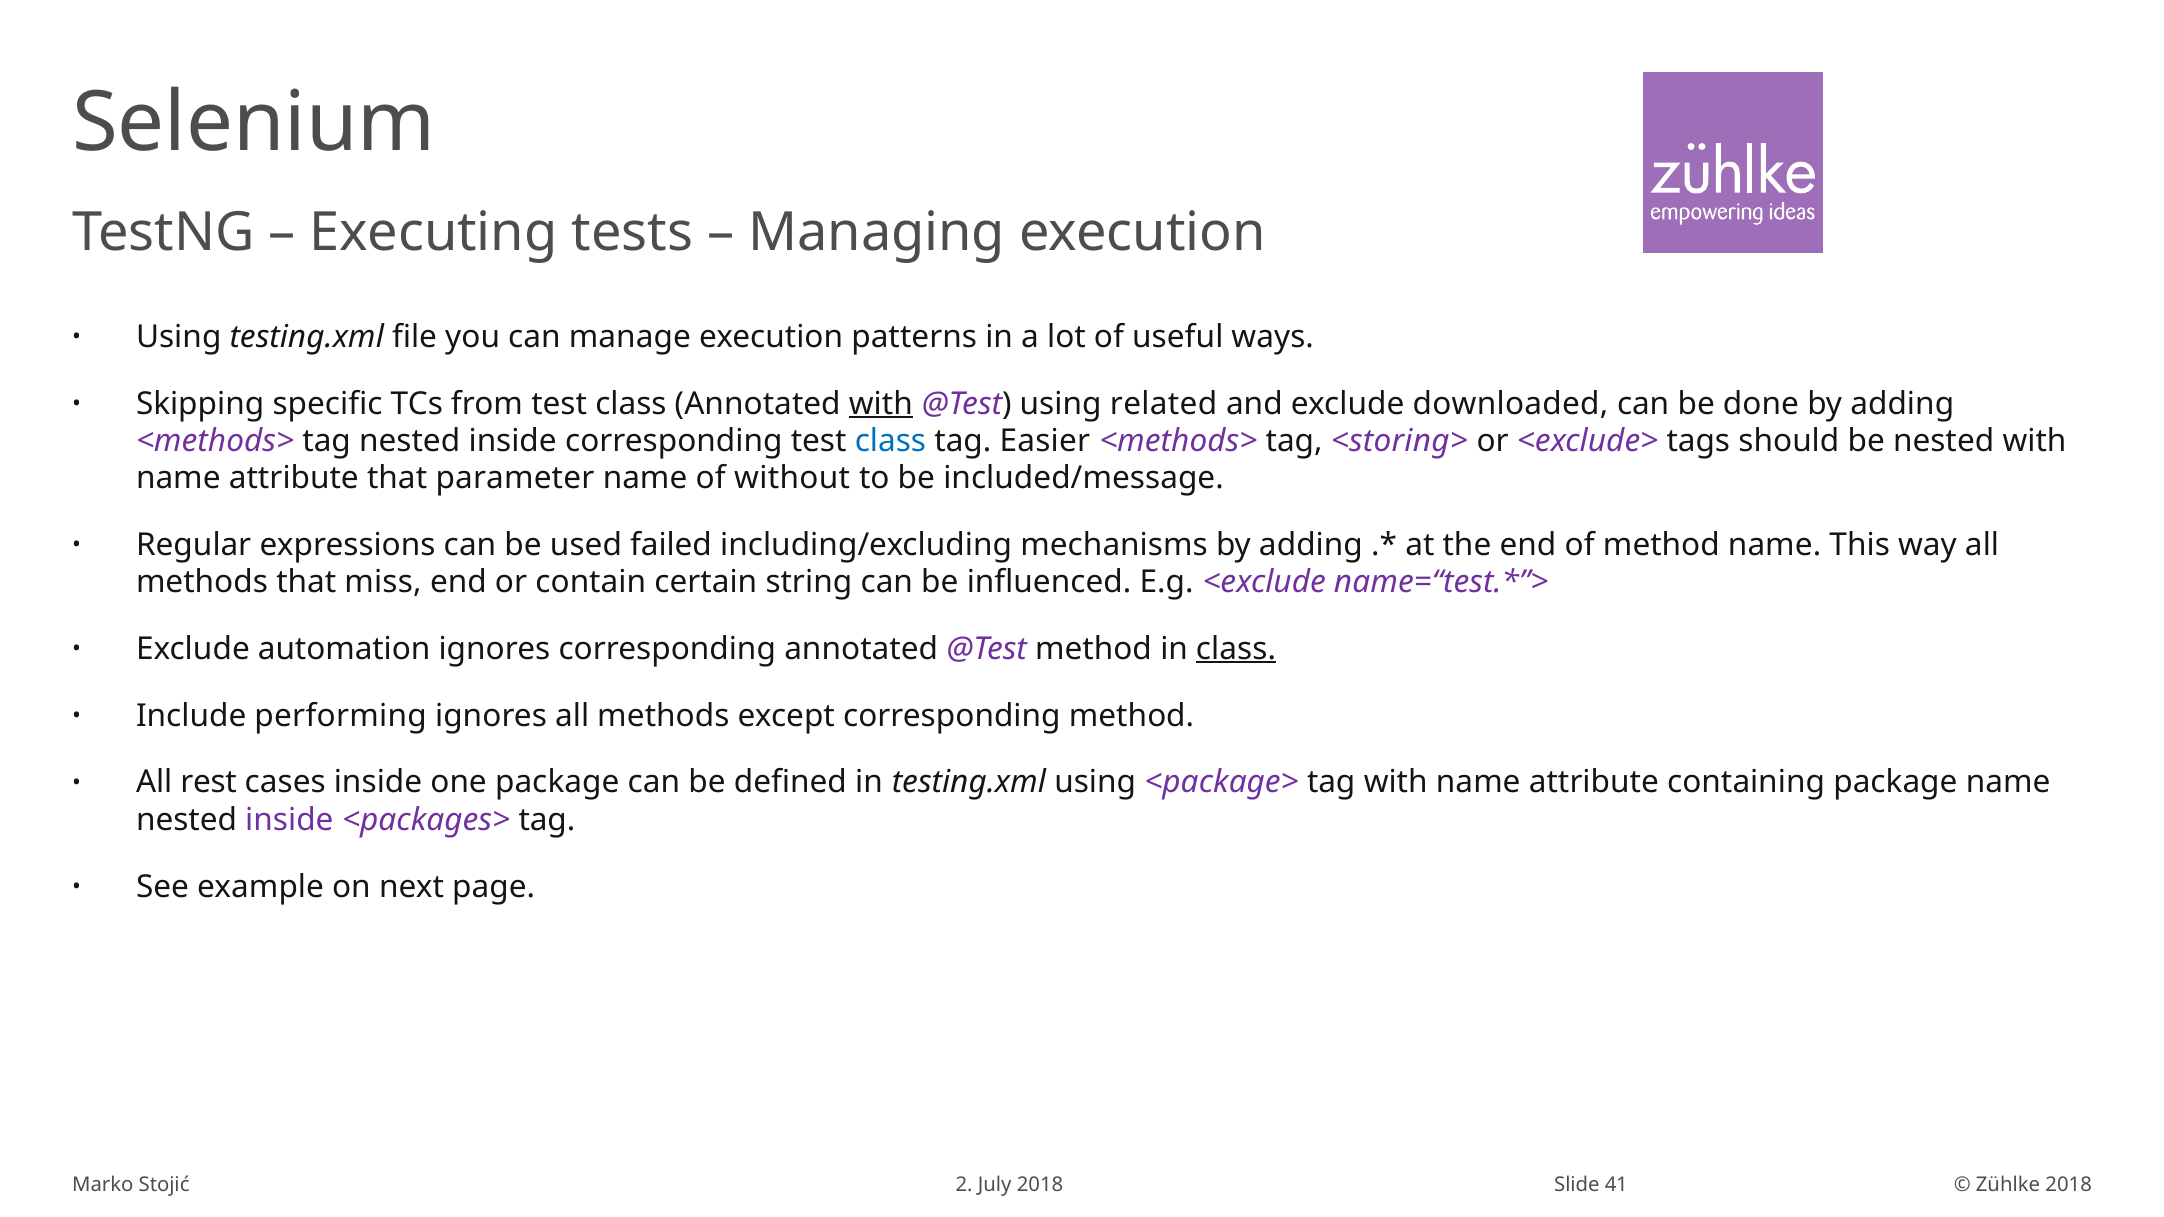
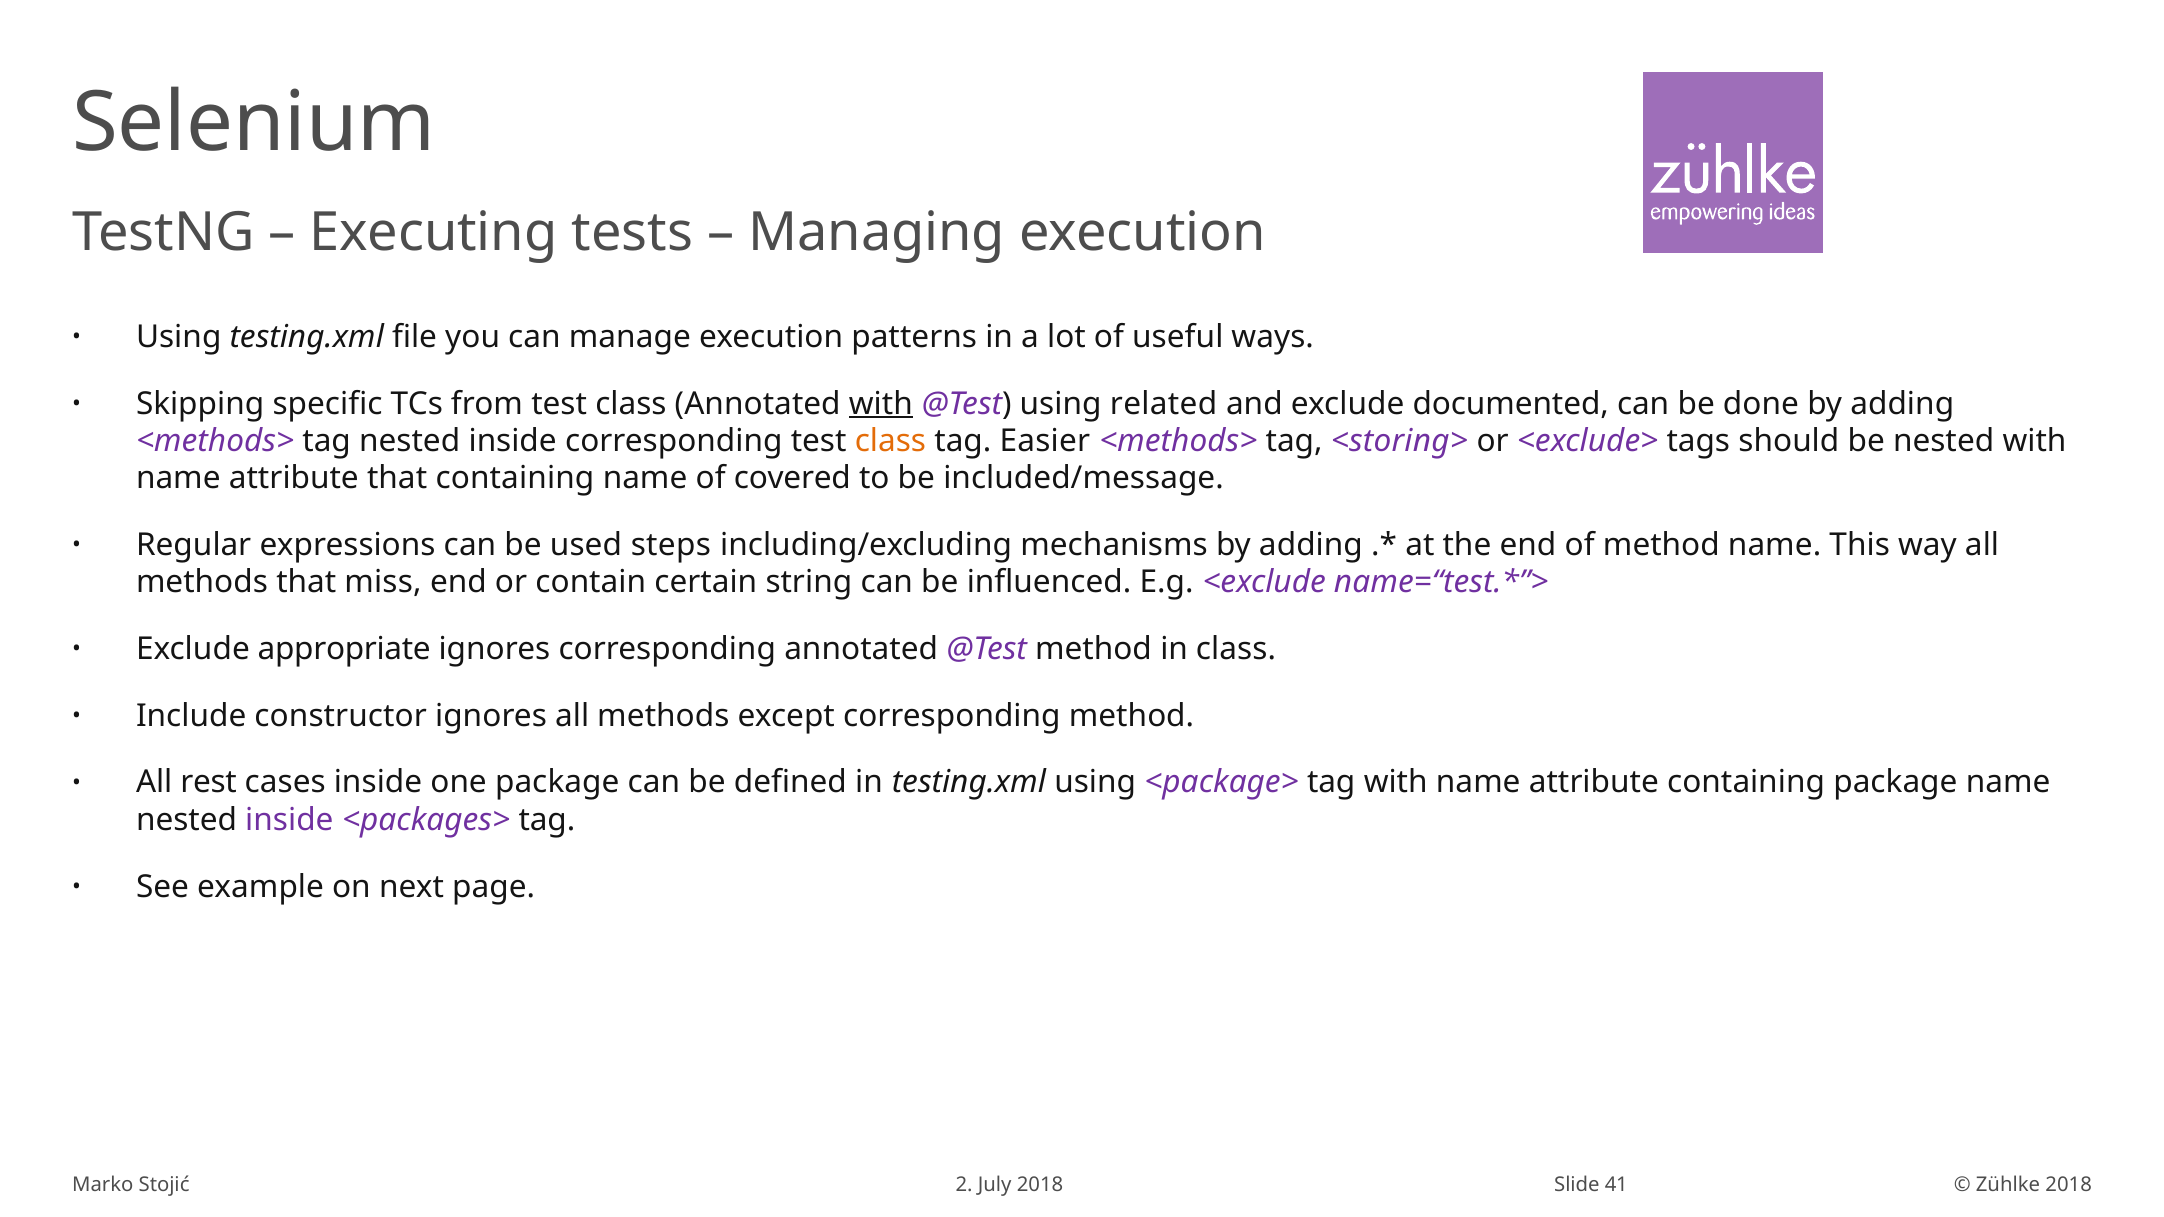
downloaded: downloaded -> documented (1511, 404)
class colour: blue -> orange (890, 441)
that parameter: parameter -> containing (515, 478)
without: without -> covered (792, 478)
failed: failed -> steps (671, 545)
automation: automation -> appropriate (344, 649)
class underline: present -> none (1236, 649)
performing: performing -> constructor (341, 716)
